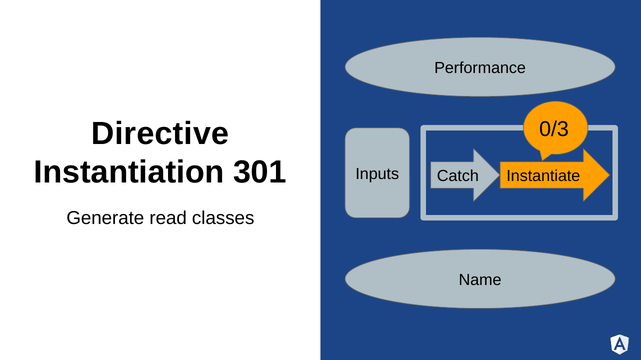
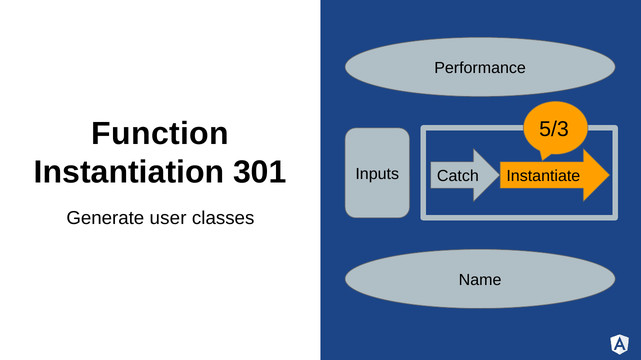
Directive: Directive -> Function (160, 134)
0/3: 0/3 -> 5/3 (554, 129)
read: read -> user (168, 218)
